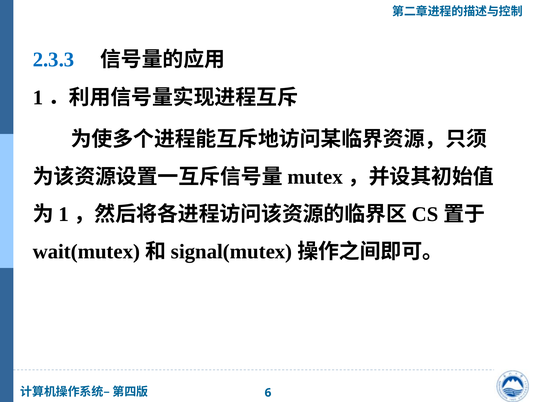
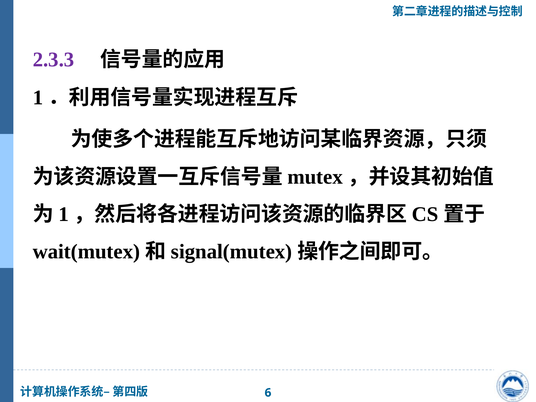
2.3.3 colour: blue -> purple (54, 60)
